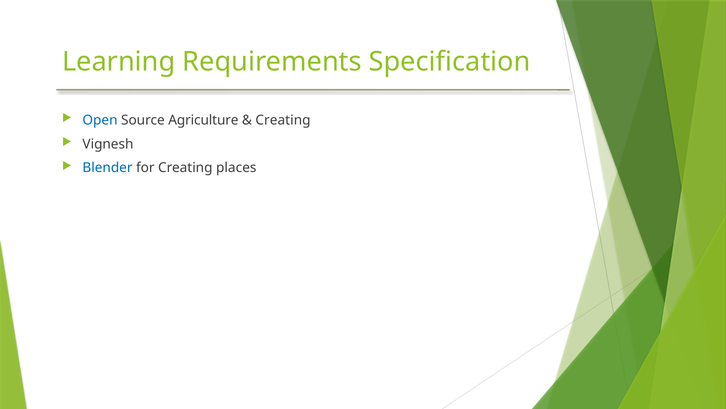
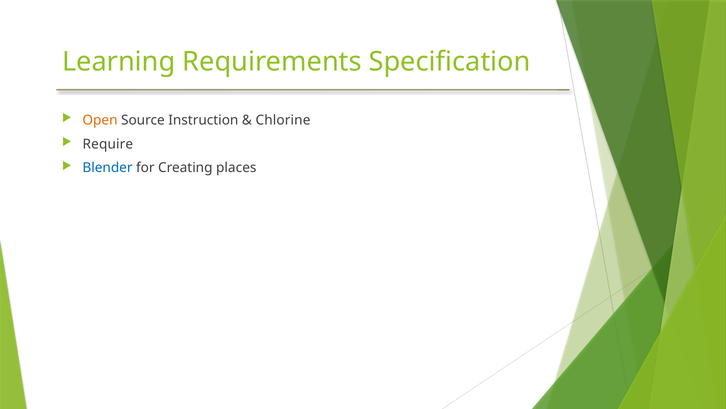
Open colour: blue -> orange (100, 120)
Agriculture: Agriculture -> Instruction (203, 120)
Creating: Creating -> Chlorine (283, 120)
Vignesh: Vignesh -> Require (108, 144)
